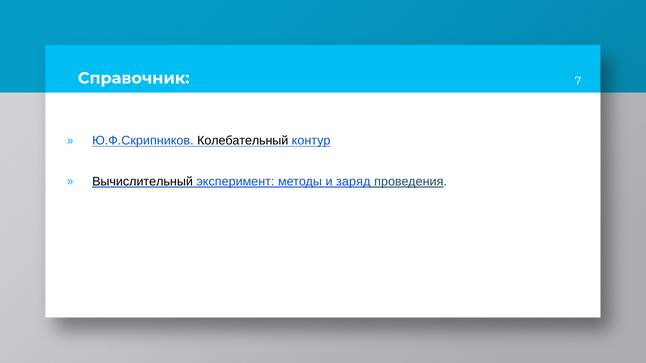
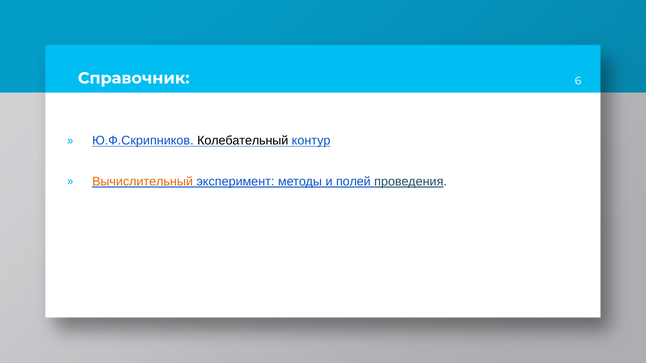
7: 7 -> 6 (578, 81)
Вычислительный colour: black -> orange (143, 182)
заряд: заряд -> полей (353, 182)
